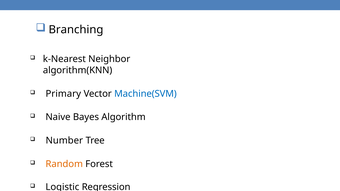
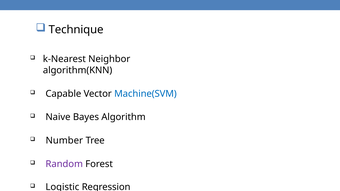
Branching: Branching -> Technique (76, 30)
Primary: Primary -> Capable (63, 94)
Random colour: orange -> purple (64, 164)
